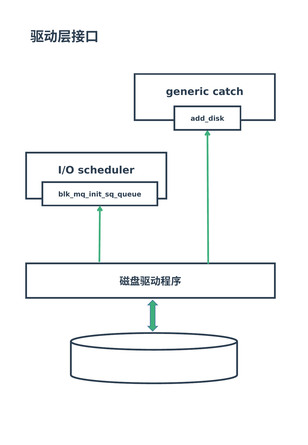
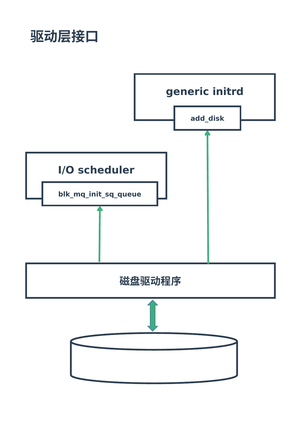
catch: catch -> initrd (228, 92)
